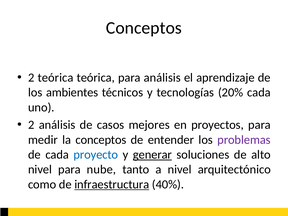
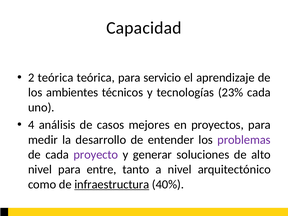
Conceptos: Conceptos -> Capacidad (144, 28)
para análisis: análisis -> servicio (162, 78)
20%: 20% -> 23% (231, 92)
2: 2 -> 4 (31, 125)
la conceptos: conceptos -> desarrollo (101, 140)
proyecto colour: blue -> purple (96, 155)
generar underline: present -> none (152, 155)
nube: nube -> entre (102, 169)
